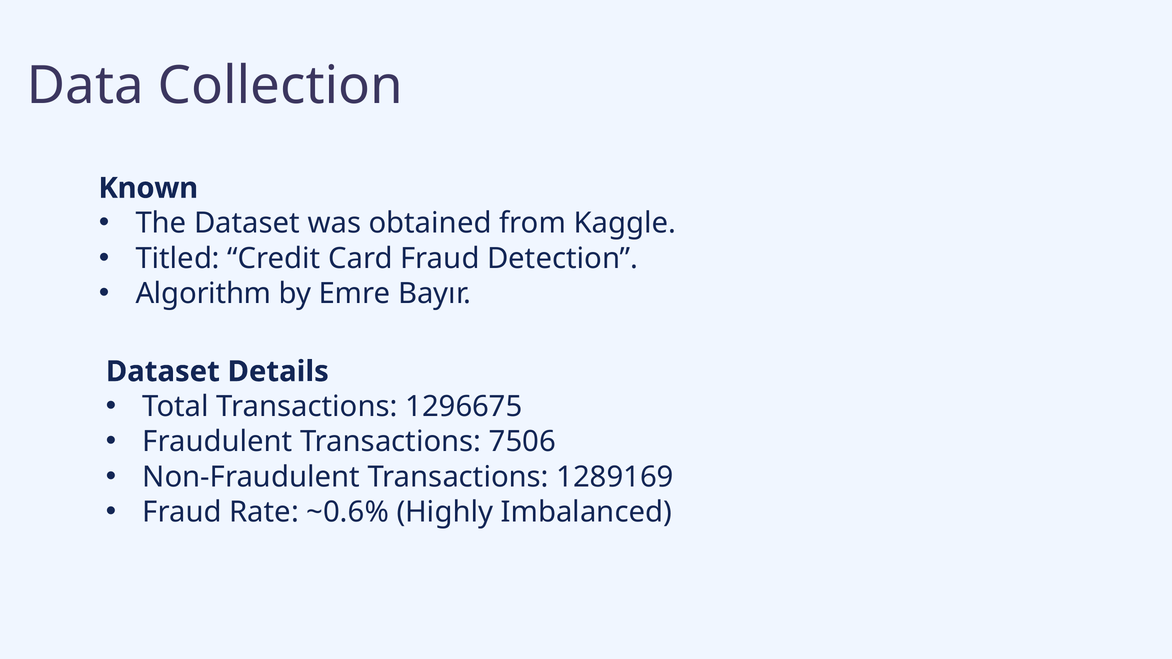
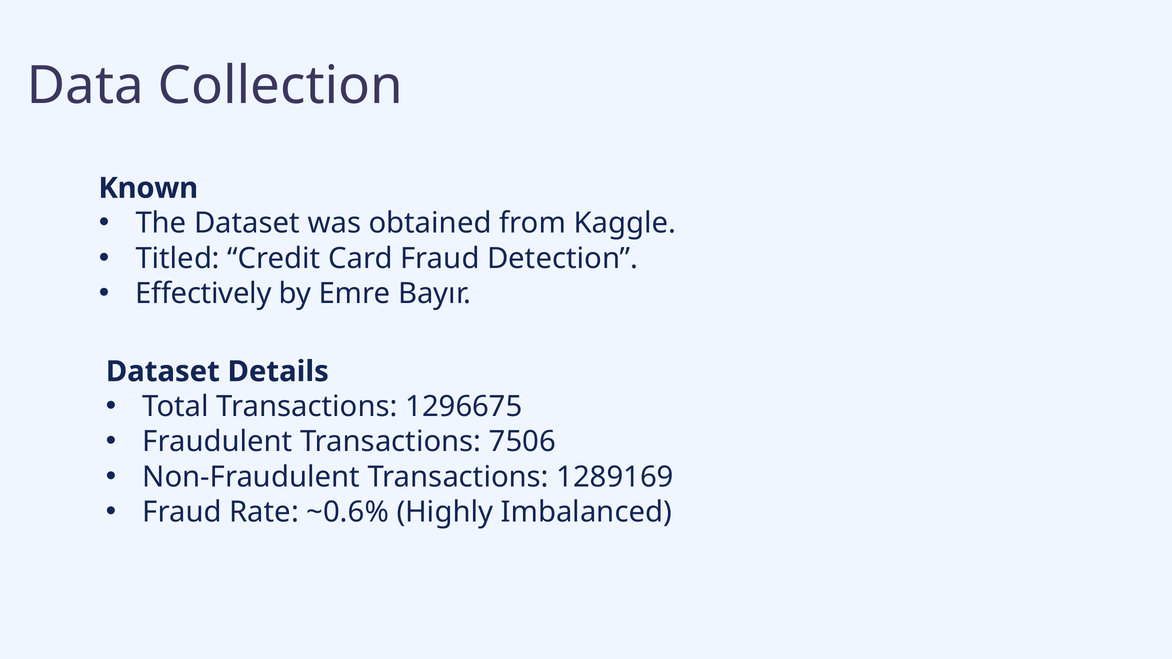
Algorithm: Algorithm -> Effectively (203, 294)
